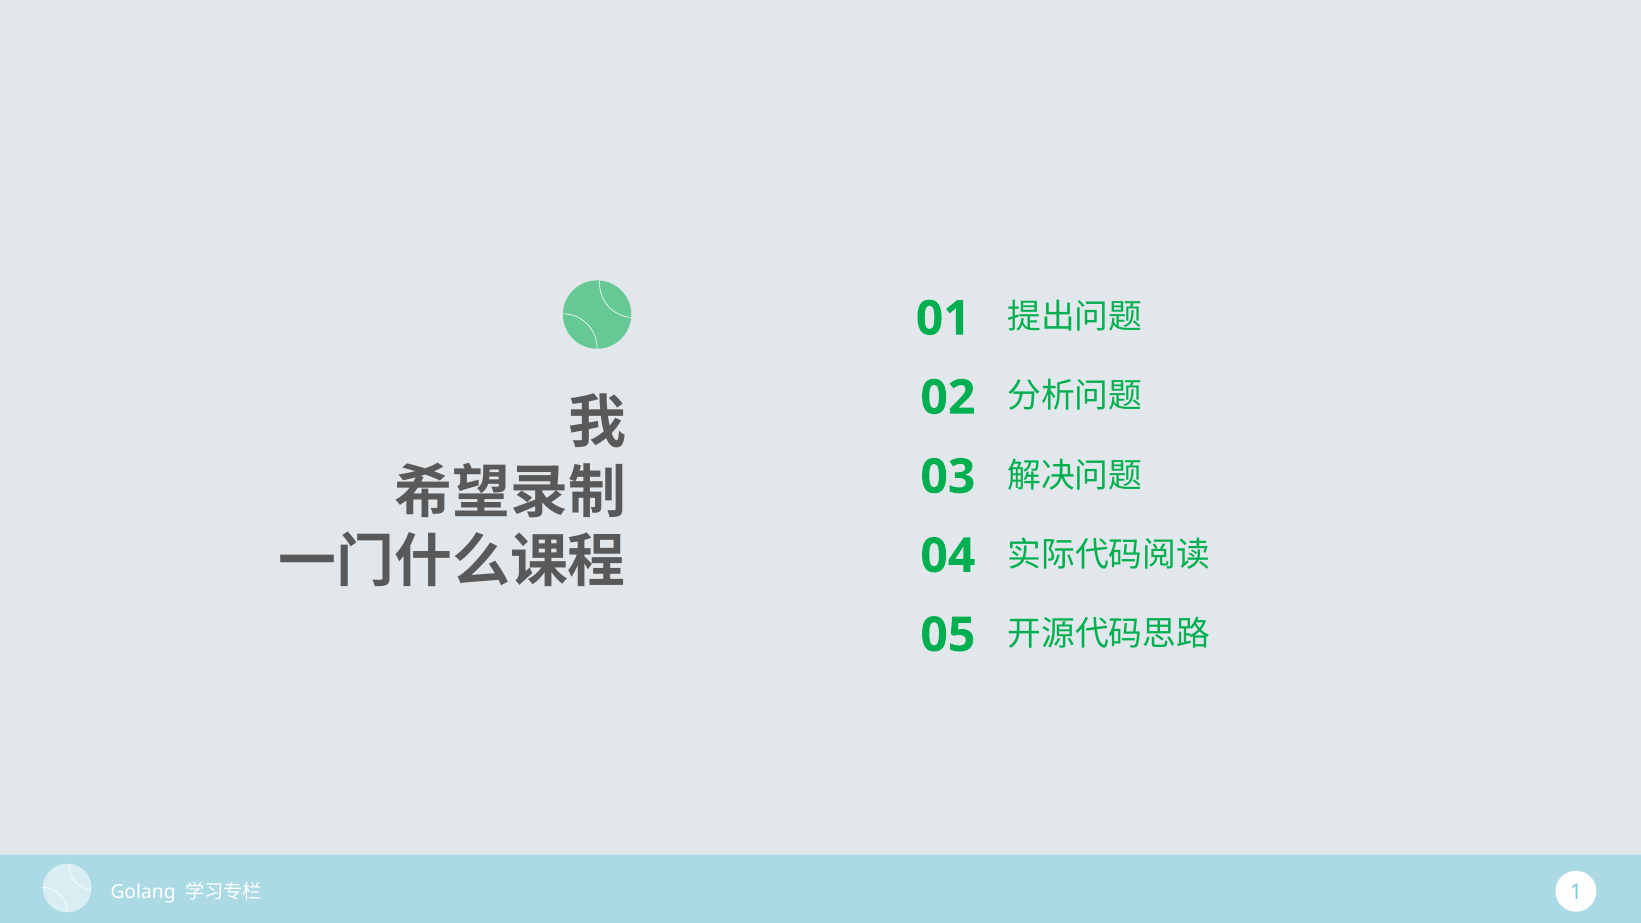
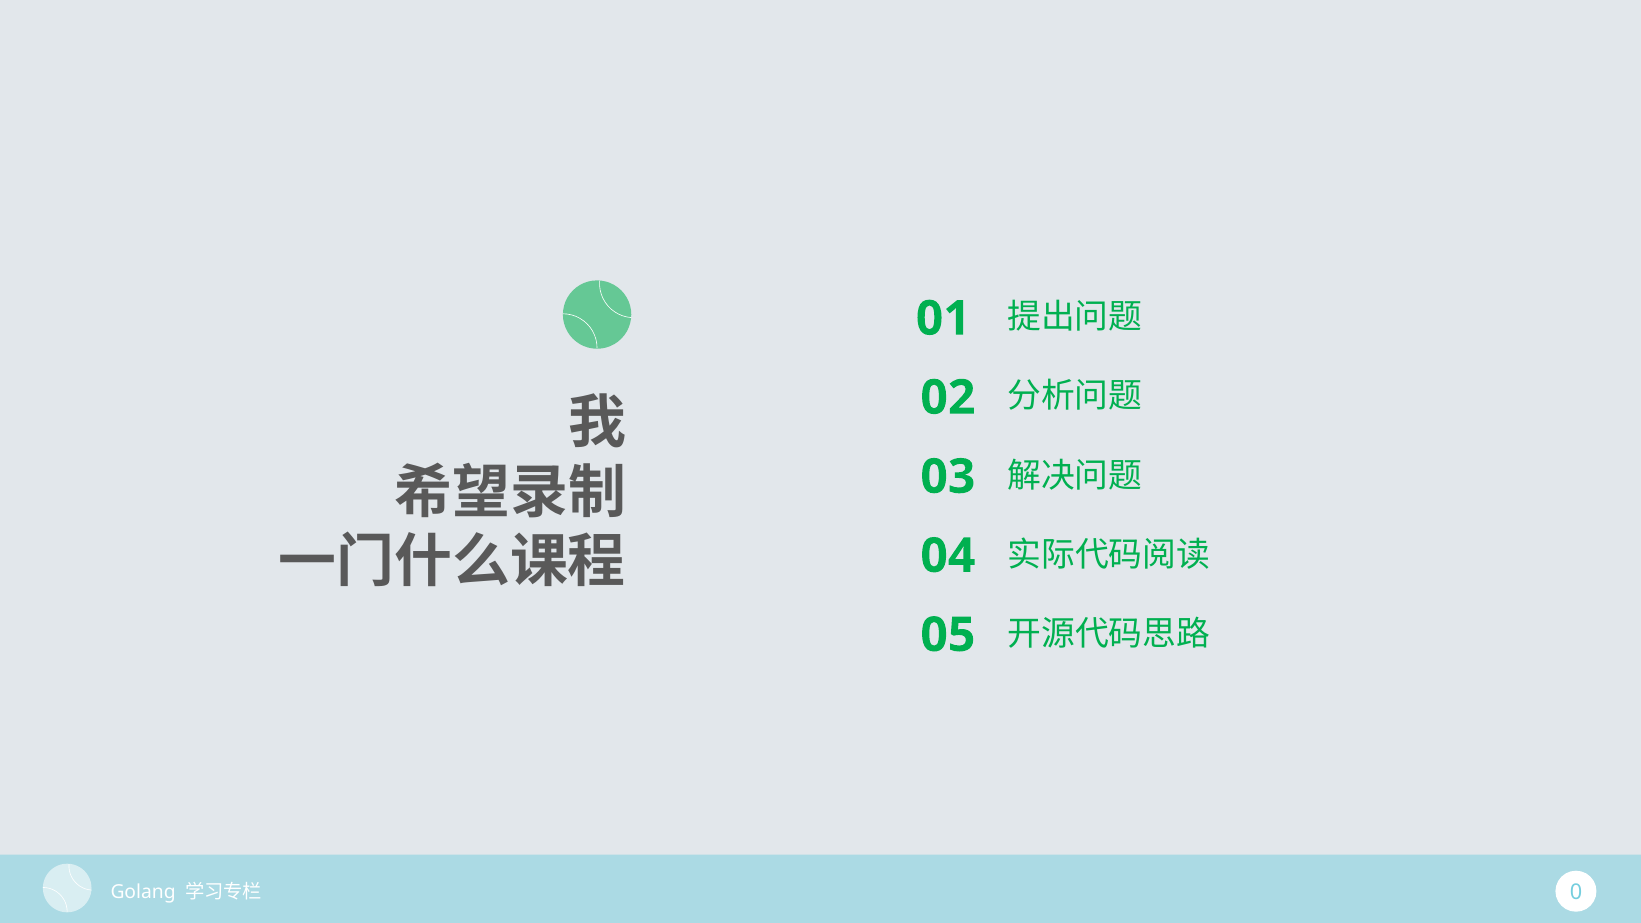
1: 1 -> 0 (1576, 893)
